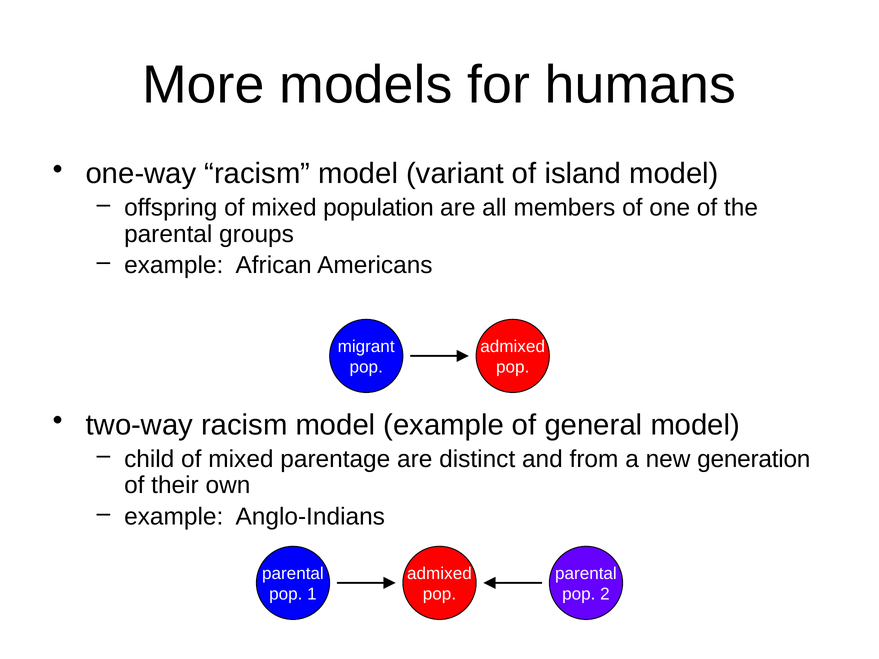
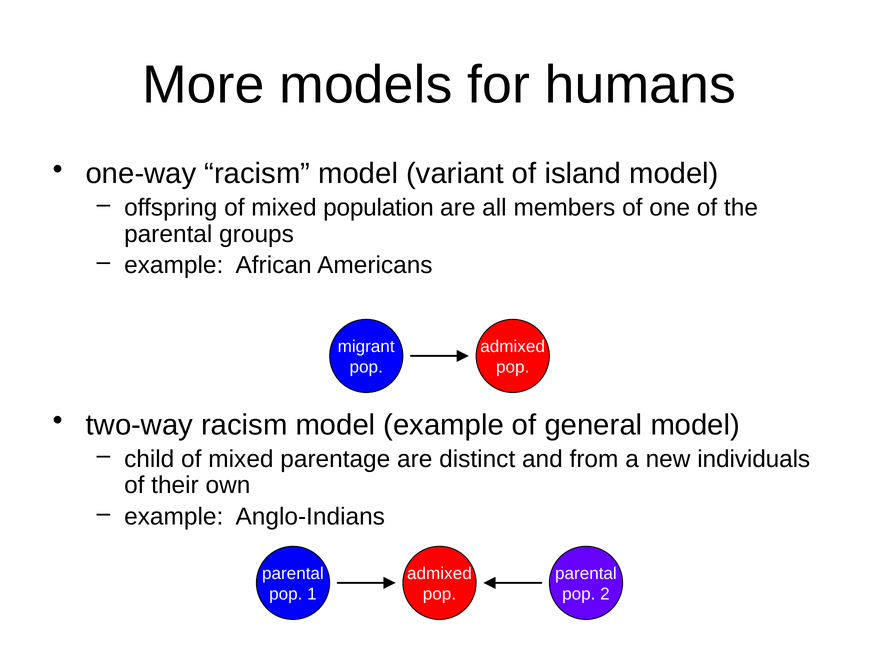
generation: generation -> individuals (754, 459)
